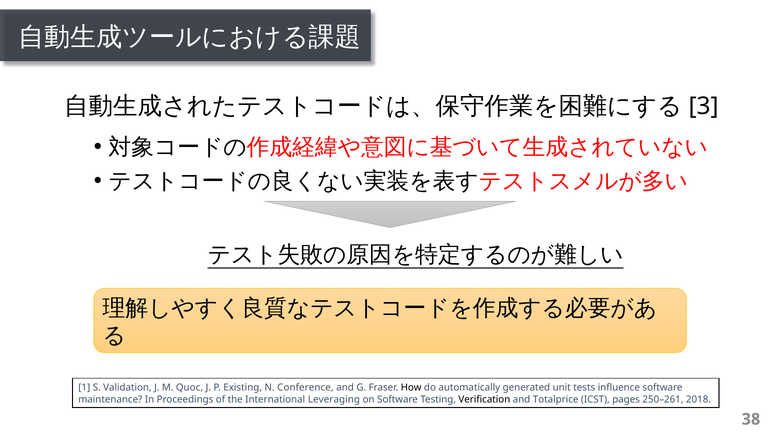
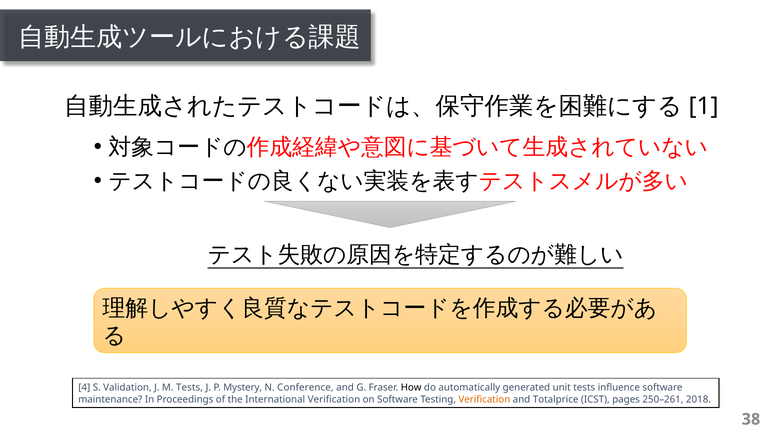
3: 3 -> 1 (704, 106)
1: 1 -> 4 (84, 387)
M Quoc: Quoc -> Tests (190, 387)
Existing: Existing -> Mystery (243, 387)
International Leveraging: Leveraging -> Veriﬁcation (334, 399)
Veriﬁcation colour: black -> orange (484, 399)
